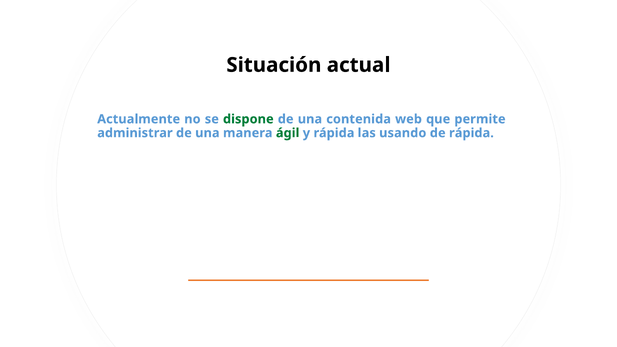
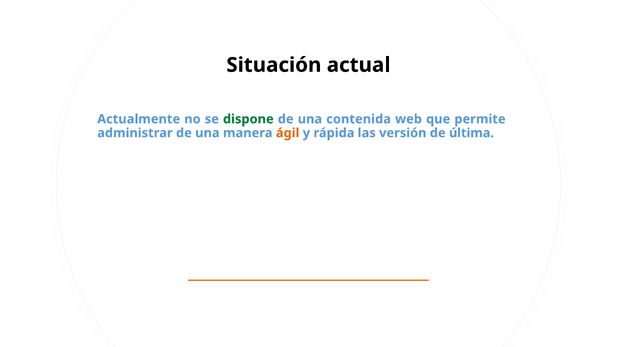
ágil colour: green -> orange (288, 133)
usando: usando -> versión (403, 133)
de rápida: rápida -> última (471, 133)
